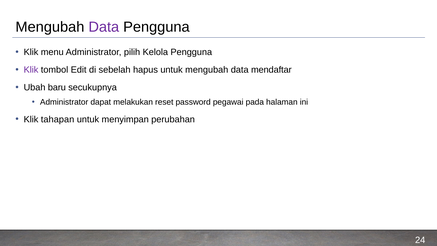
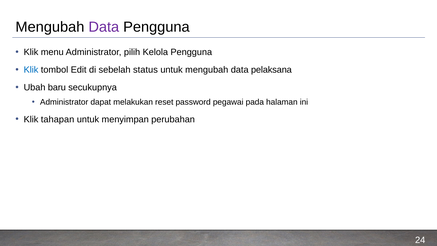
Klik colour: purple -> blue (31, 70)
hapus: hapus -> status (145, 70)
mendaftar: mendaftar -> pelaksana (271, 70)
